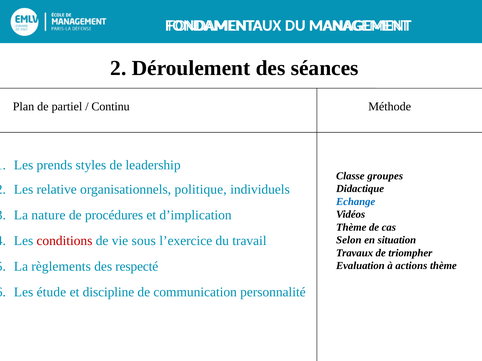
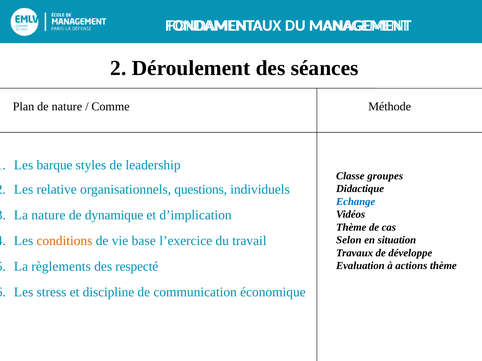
de partiel: partiel -> nature (67, 107)
Continu: Continu -> Comme (110, 107)
prends: prends -> barque (55, 165)
politique: politique -> questions (201, 190)
procédures: procédures -> dynamique (114, 215)
conditions colour: red -> orange (64, 241)
sous: sous -> base (144, 241)
triompher: triompher -> développe (410, 253)
étude: étude -> stress (51, 292)
personnalité: personnalité -> économique (273, 292)
